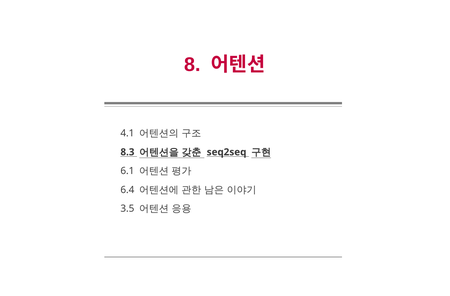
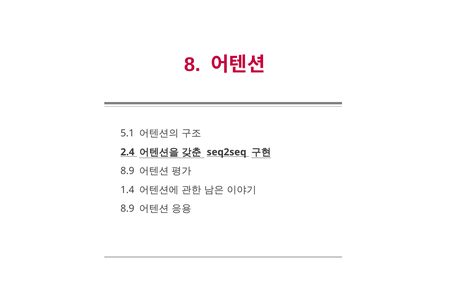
4.1: 4.1 -> 5.1 (127, 133)
8.3: 8.3 -> 2.4 (127, 152)
6.1: 6.1 -> 8.9 (127, 171)
6.4: 6.4 -> 1.4 (127, 190)
3.5: 3.5 -> 8.9 (127, 208)
